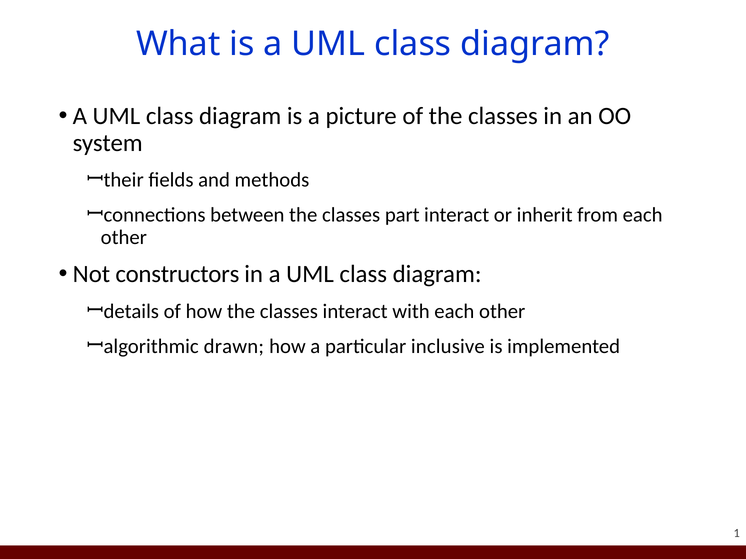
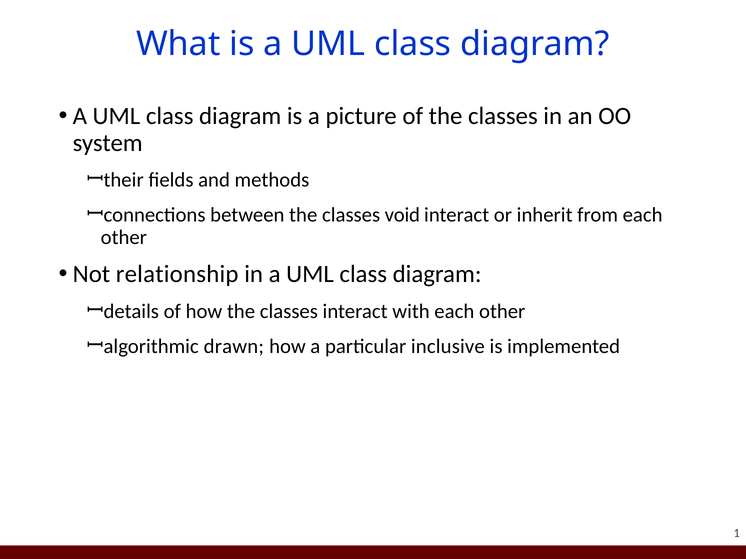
part: part -> void (402, 215)
constructors: constructors -> relationship (177, 275)
